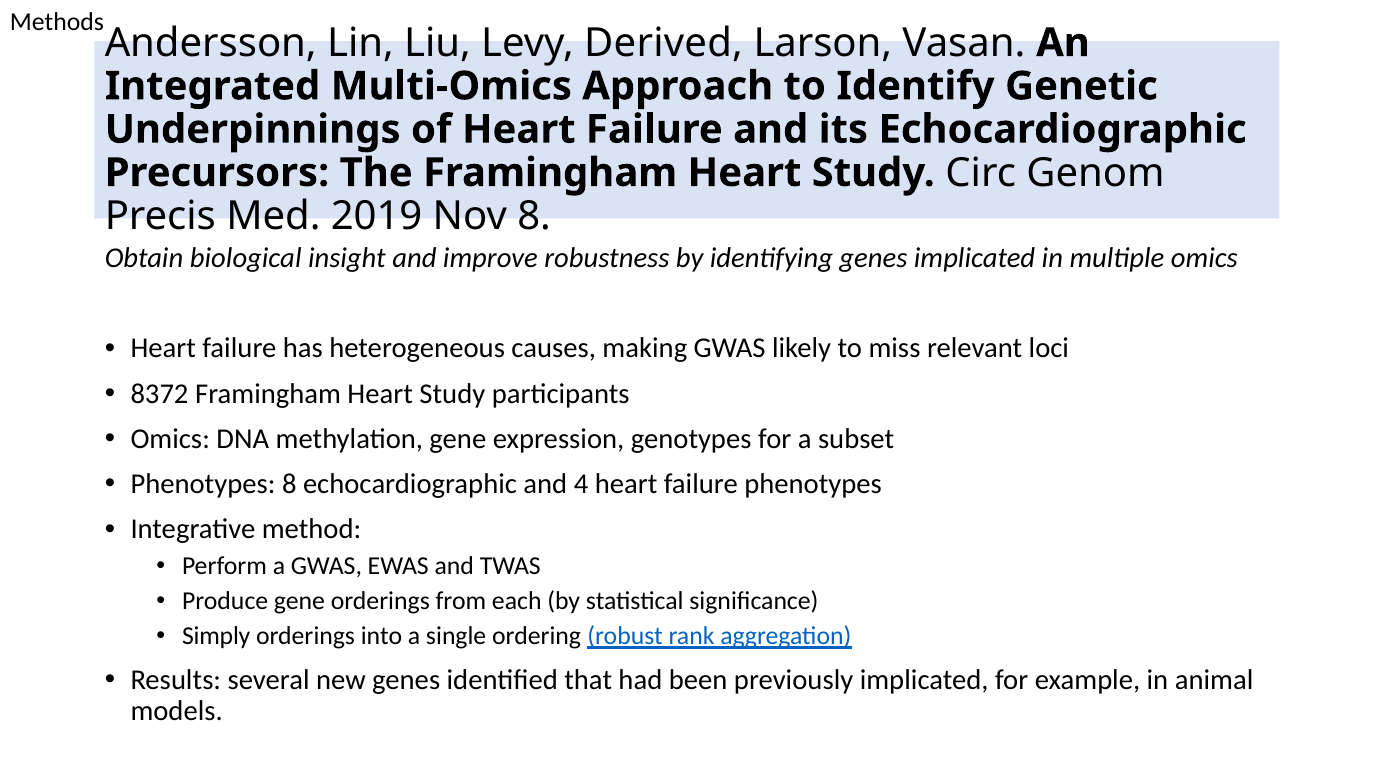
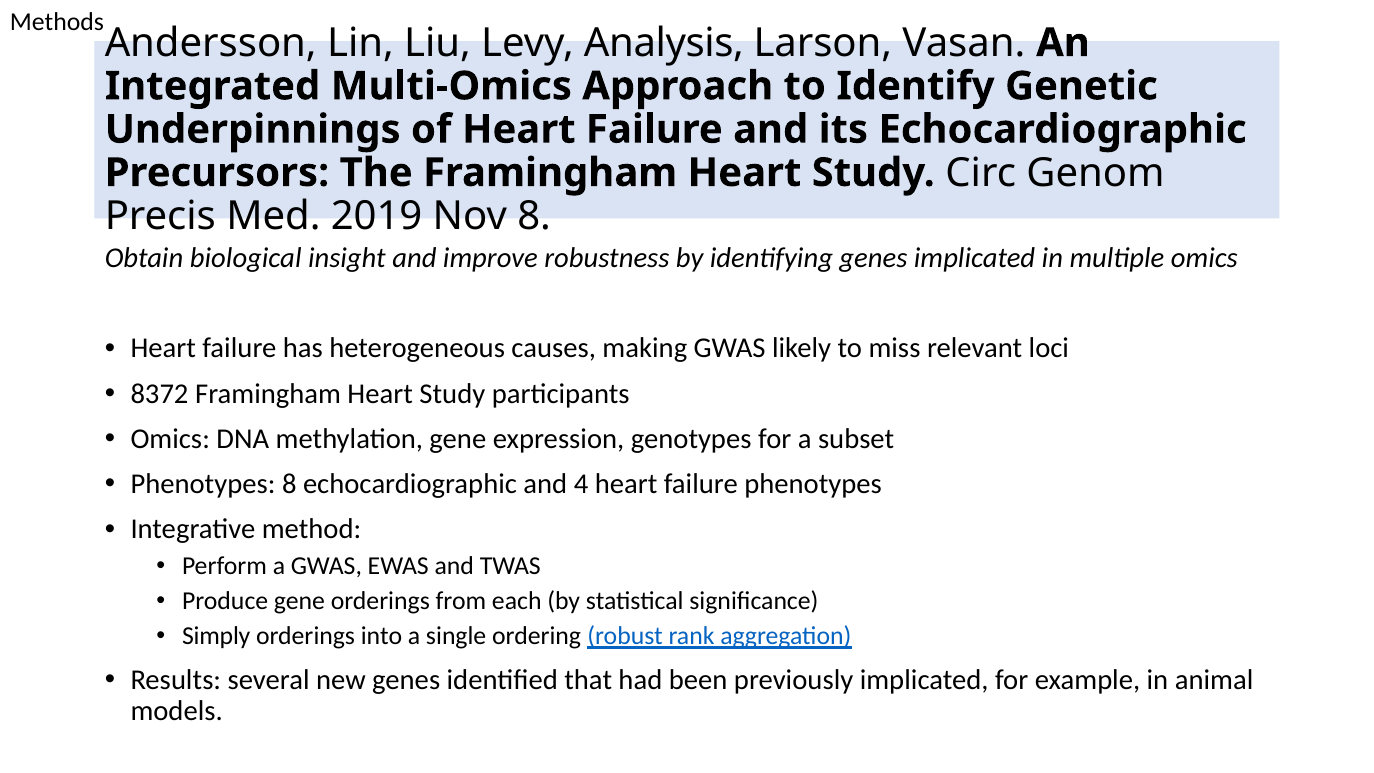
Derived: Derived -> Analysis (664, 43)
